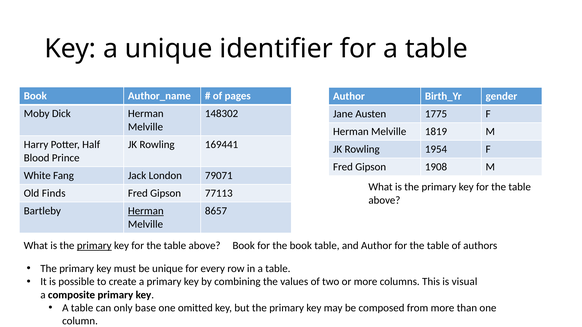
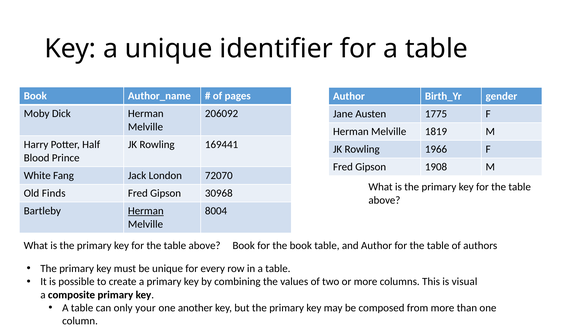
148302: 148302 -> 206092 (222, 114)
1954: 1954 -> 1966 (436, 149)
79071: 79071 -> 72070 (219, 176)
77113: 77113 -> 30968 (219, 194)
8657: 8657 -> 8004 (216, 211)
primary underline: present -> none (94, 246)
base: base -> your (146, 308)
omitted: omitted -> another (195, 308)
